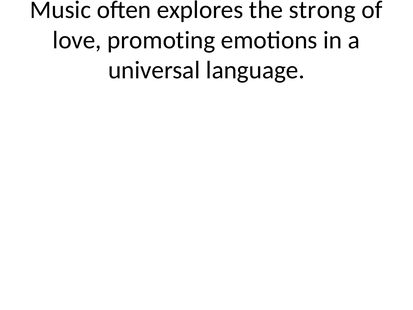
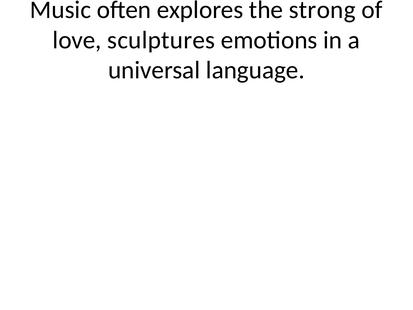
promoting: promoting -> sculptures (161, 40)
